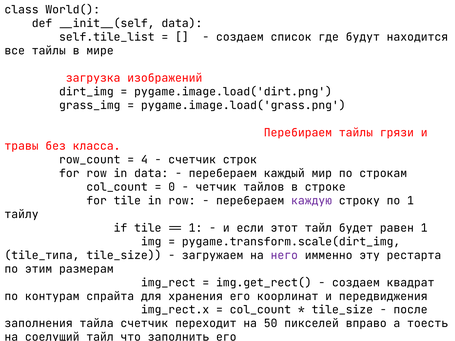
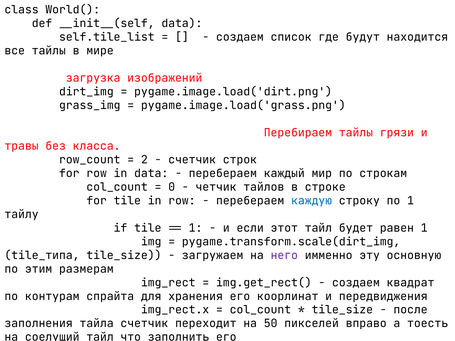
4: 4 -> 2 (144, 160)
каждую colour: purple -> blue (312, 201)
рестарта: рестарта -> основную (414, 256)
